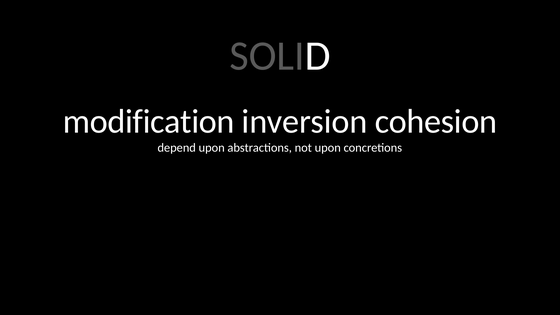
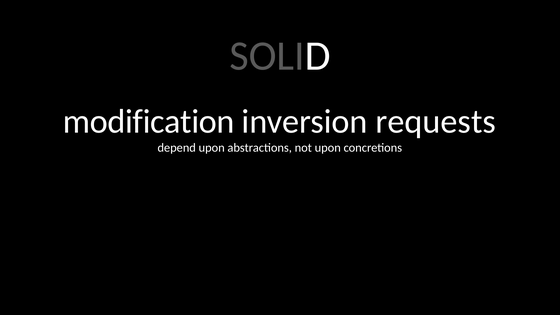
cohesion: cohesion -> requests (436, 121)
